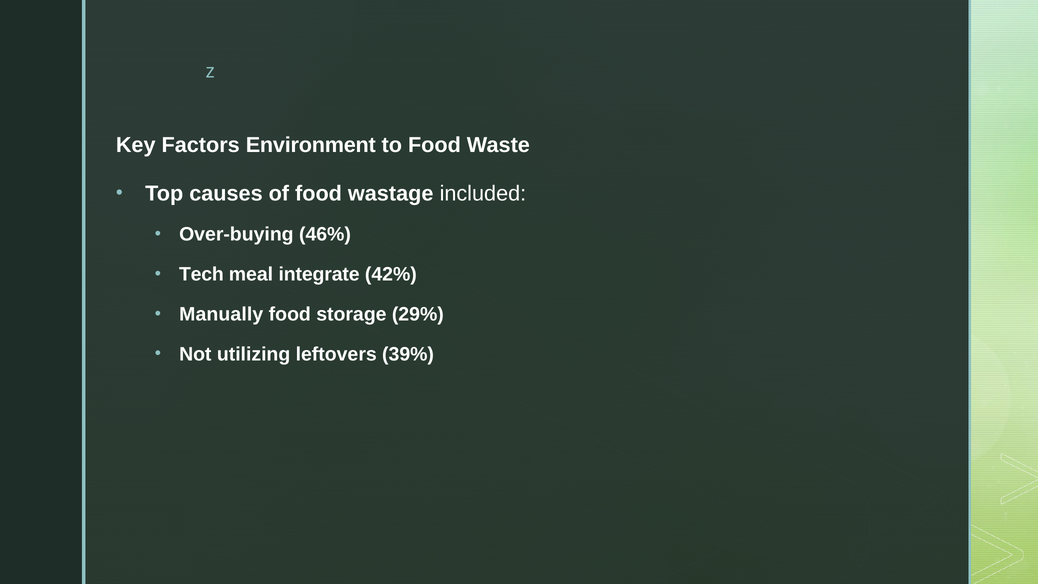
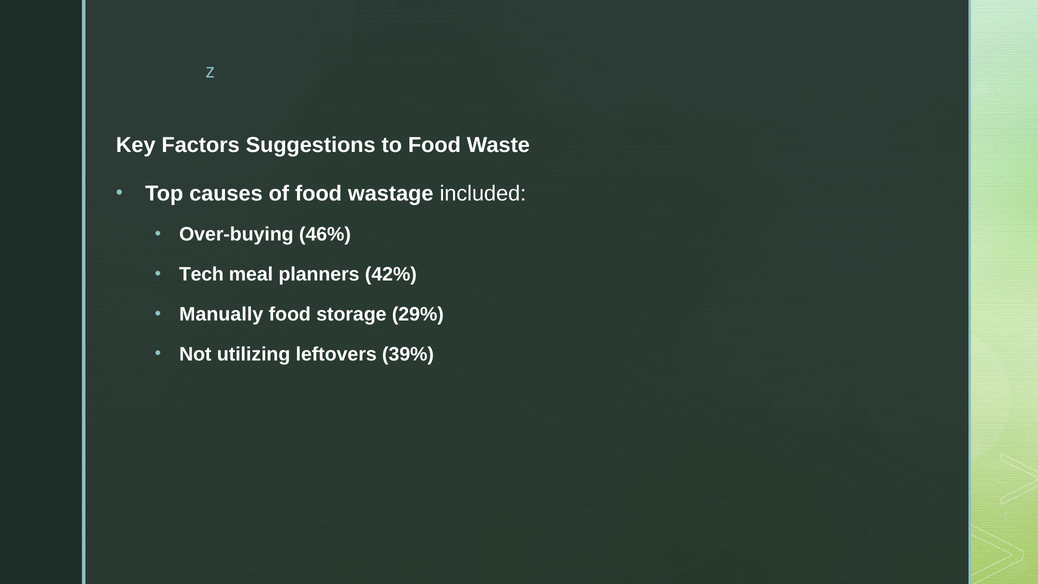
Environment: Environment -> Suggestions (311, 145)
integrate: integrate -> planners (319, 274)
